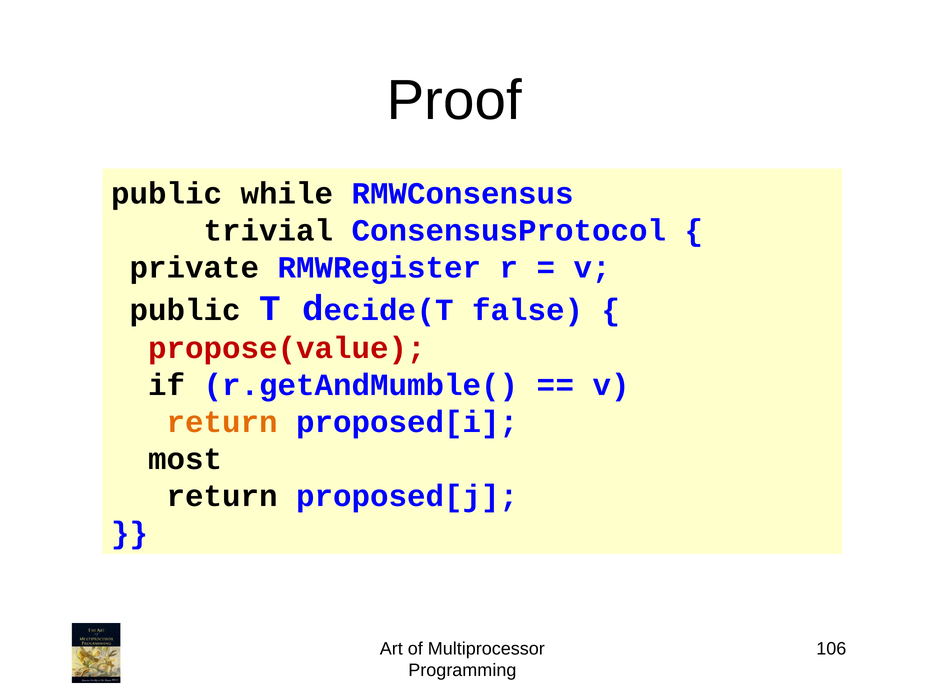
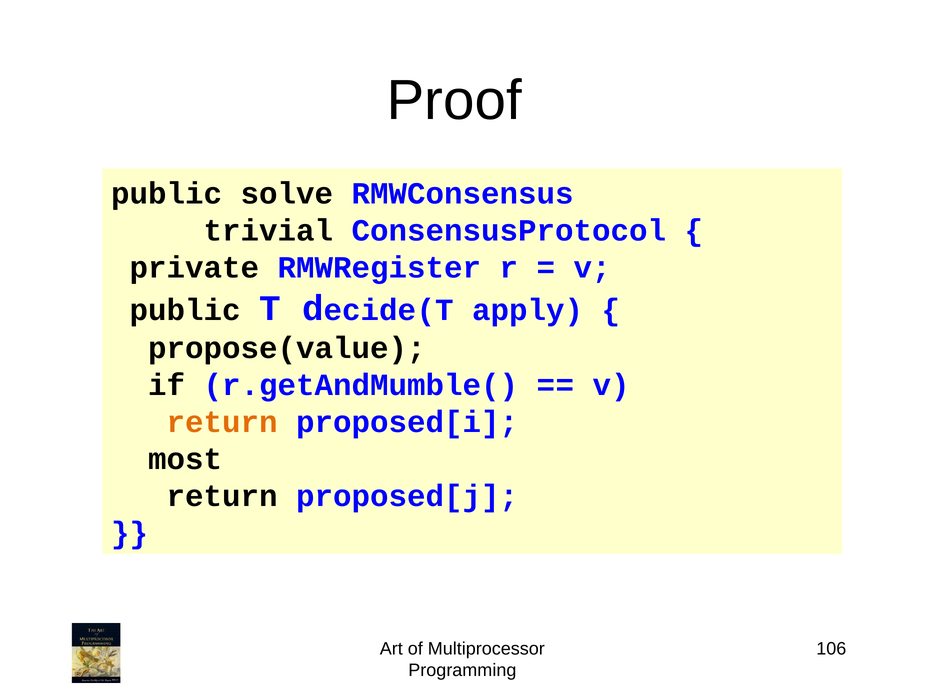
while: while -> solve (287, 194)
false: false -> apply (528, 310)
propose(value colour: red -> black (287, 348)
